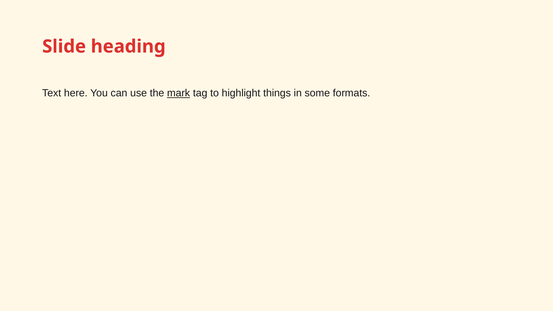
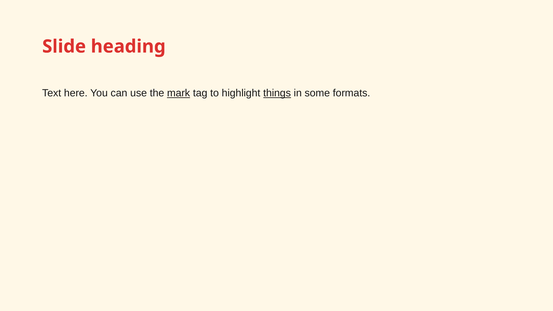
things underline: none -> present (277, 93)
